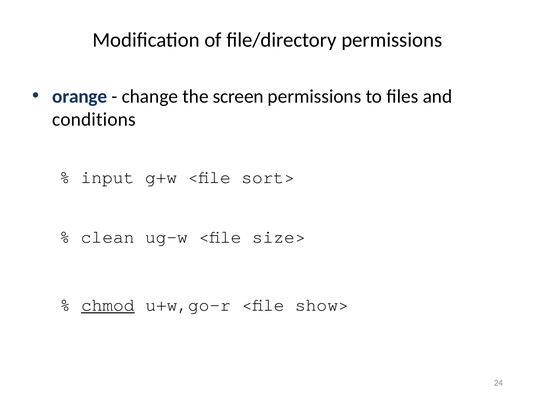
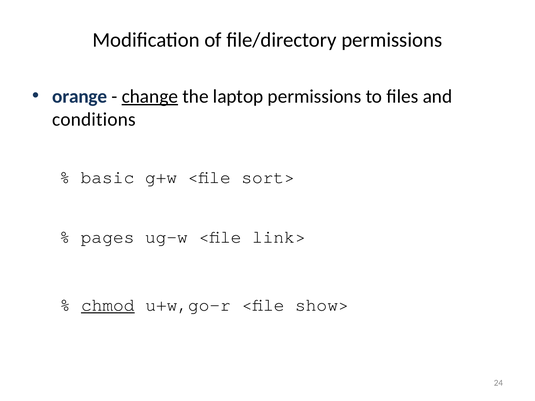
change underline: none -> present (150, 96)
screen: screen -> laptop (238, 96)
input: input -> basic (108, 177)
clean: clean -> pages (108, 237)
size>: size> -> link> (279, 237)
